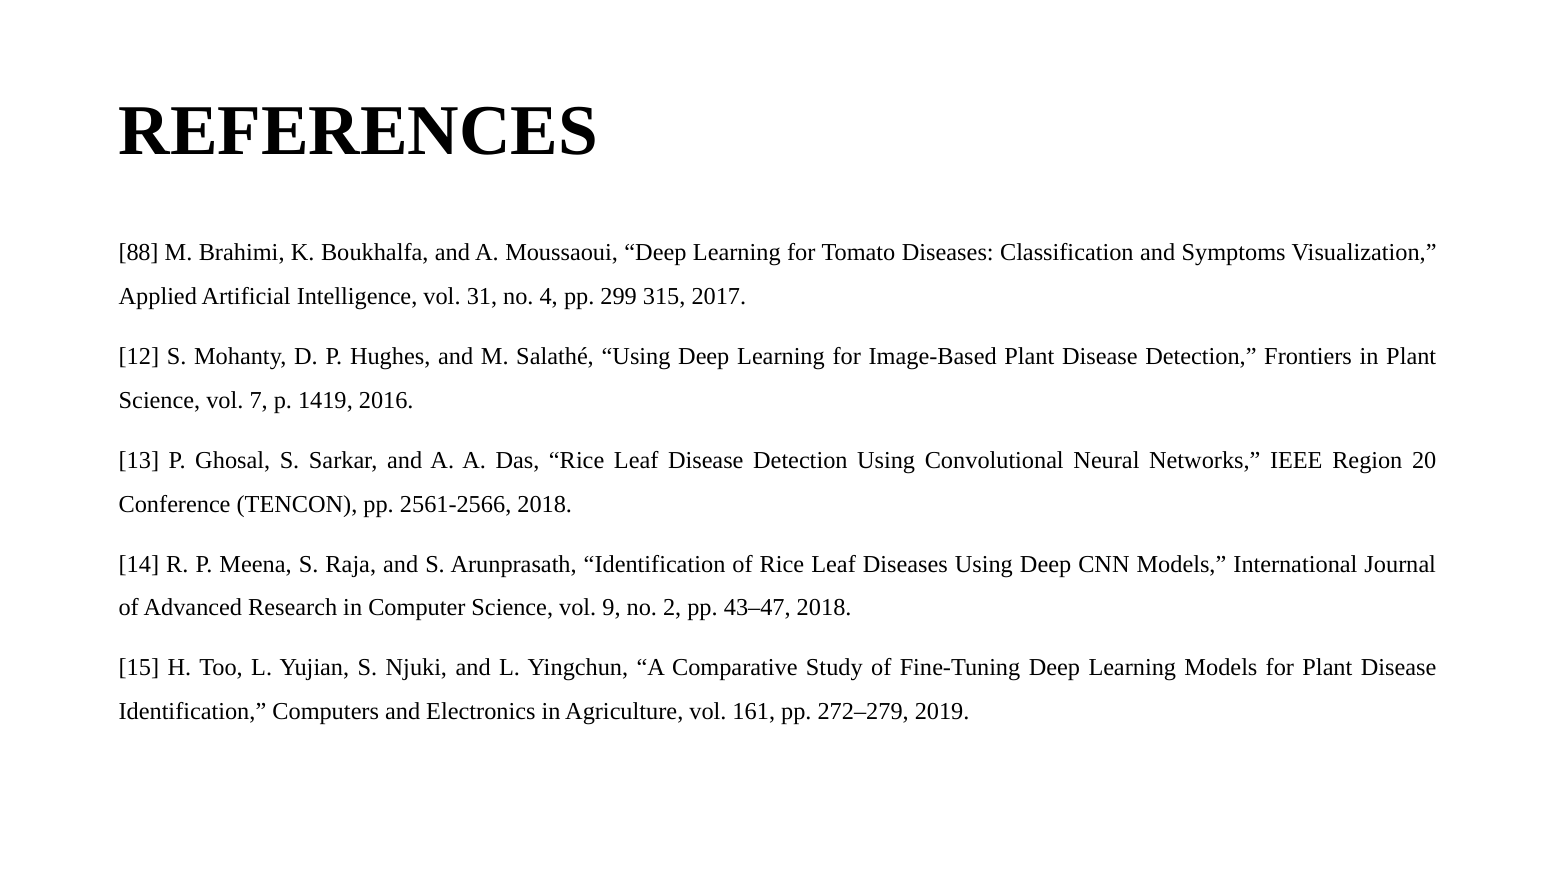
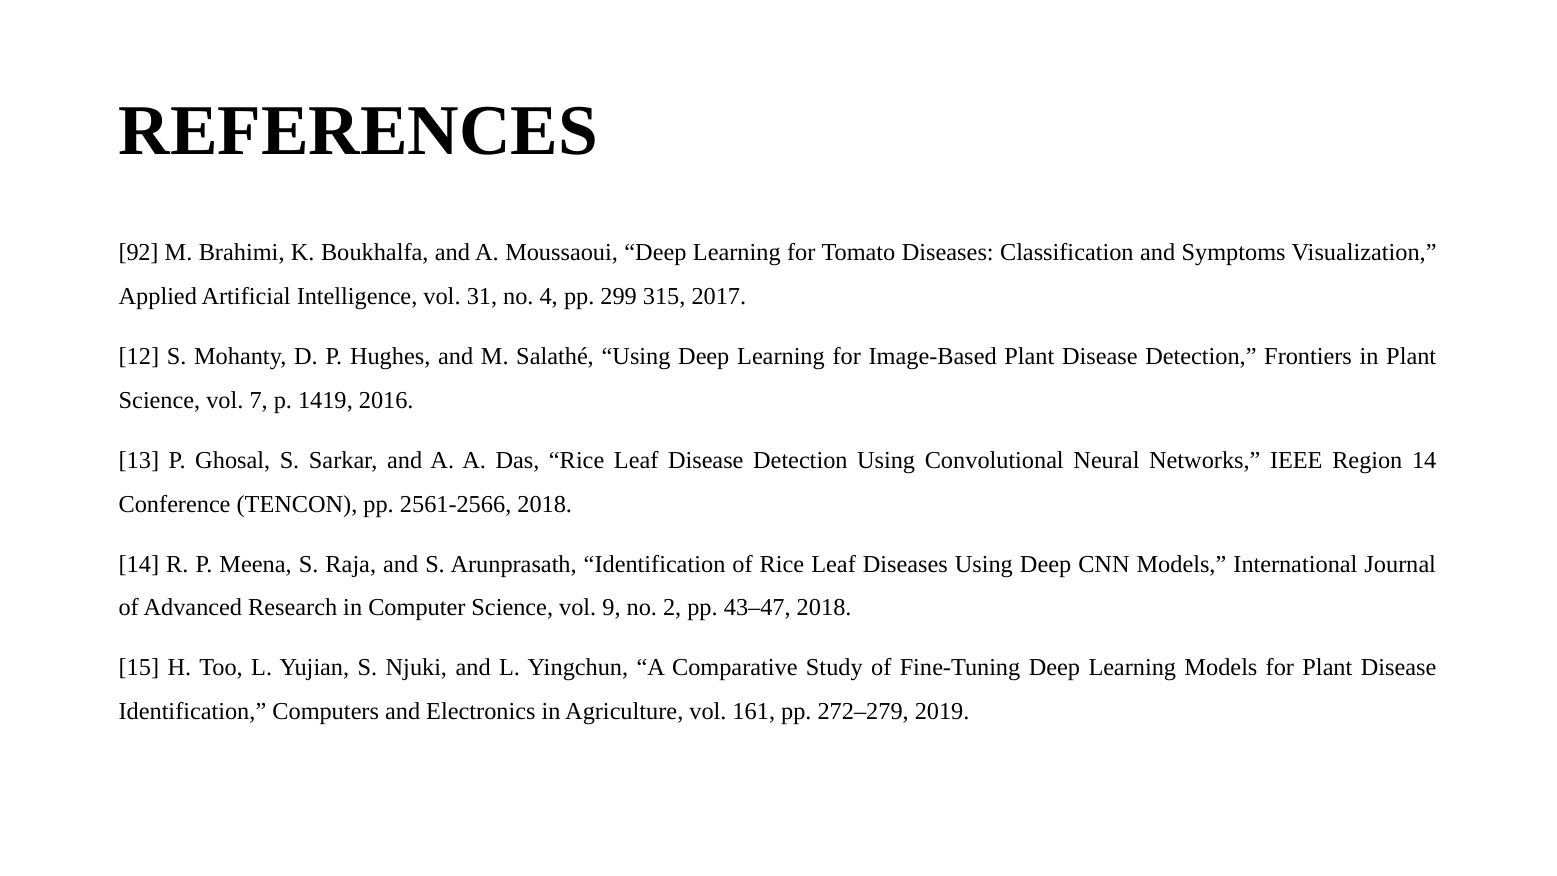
88: 88 -> 92 (139, 253)
Region 20: 20 -> 14 (1424, 460)
